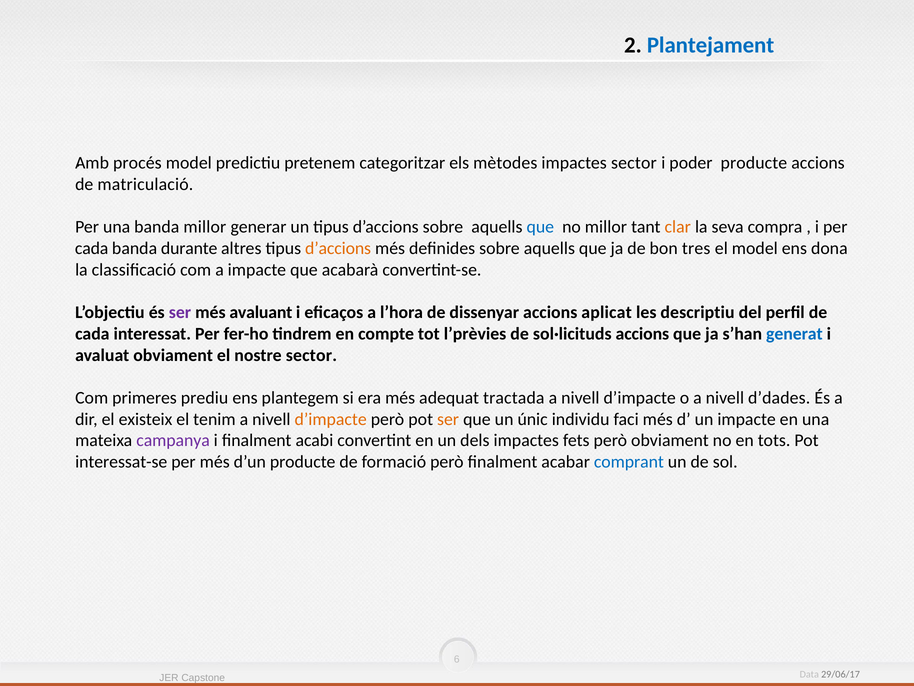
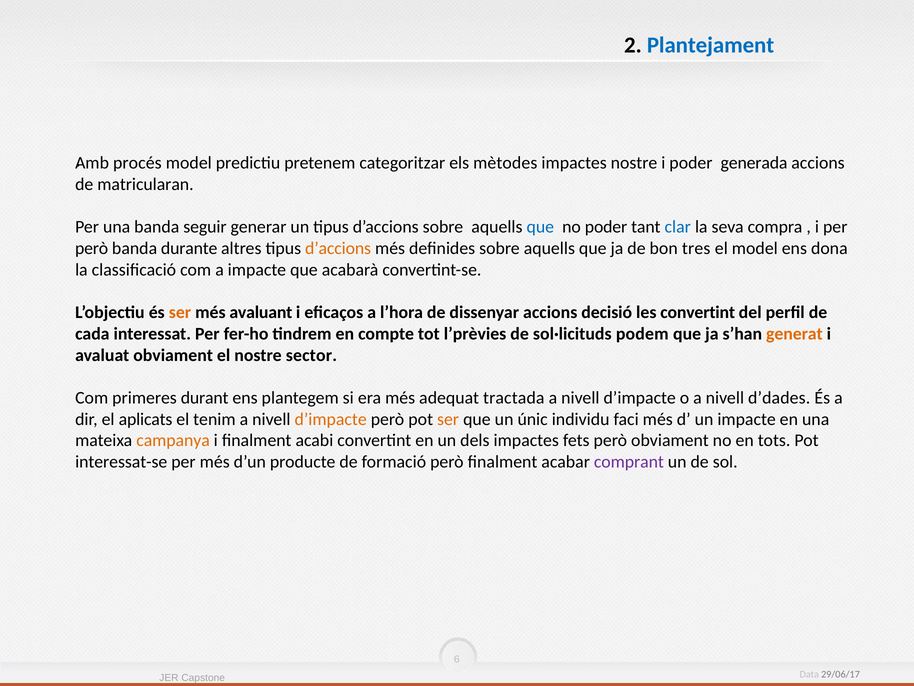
impactes sector: sector -> nostre (634, 163)
poder producte: producte -> generada (754, 163)
matriculació: matriculació -> matricularan (145, 184)
banda millor: millor -> seguir (205, 227)
no millor: millor -> poder (606, 227)
clar colour: orange -> blue (678, 227)
cada: cada -> però (92, 248)
ser colour: purple -> orange (180, 312)
aplicat: aplicat -> decisió (607, 312)
les descriptiu: descriptiu -> convertint (698, 312)
sol·licituds accions: accions -> podem (642, 334)
generat colour: blue -> orange (794, 334)
prediu: prediu -> durant (205, 398)
existeix: existeix -> aplicats (146, 419)
campanya colour: purple -> orange (173, 440)
comprant colour: blue -> purple (629, 462)
